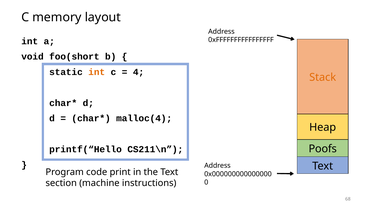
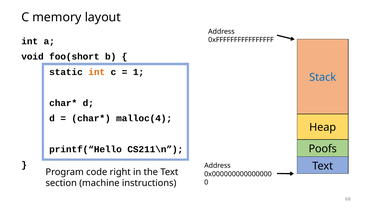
4: 4 -> 1 (139, 72)
Stack colour: orange -> blue (323, 77)
print: print -> right (120, 172)
